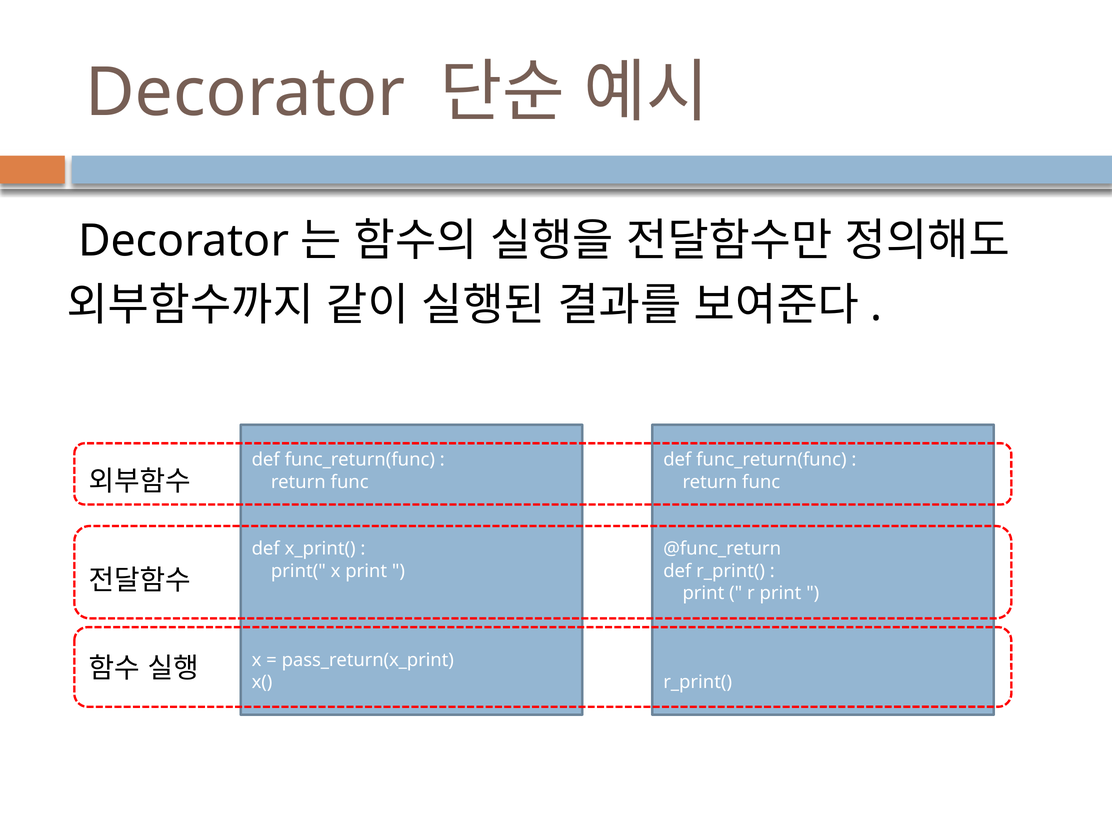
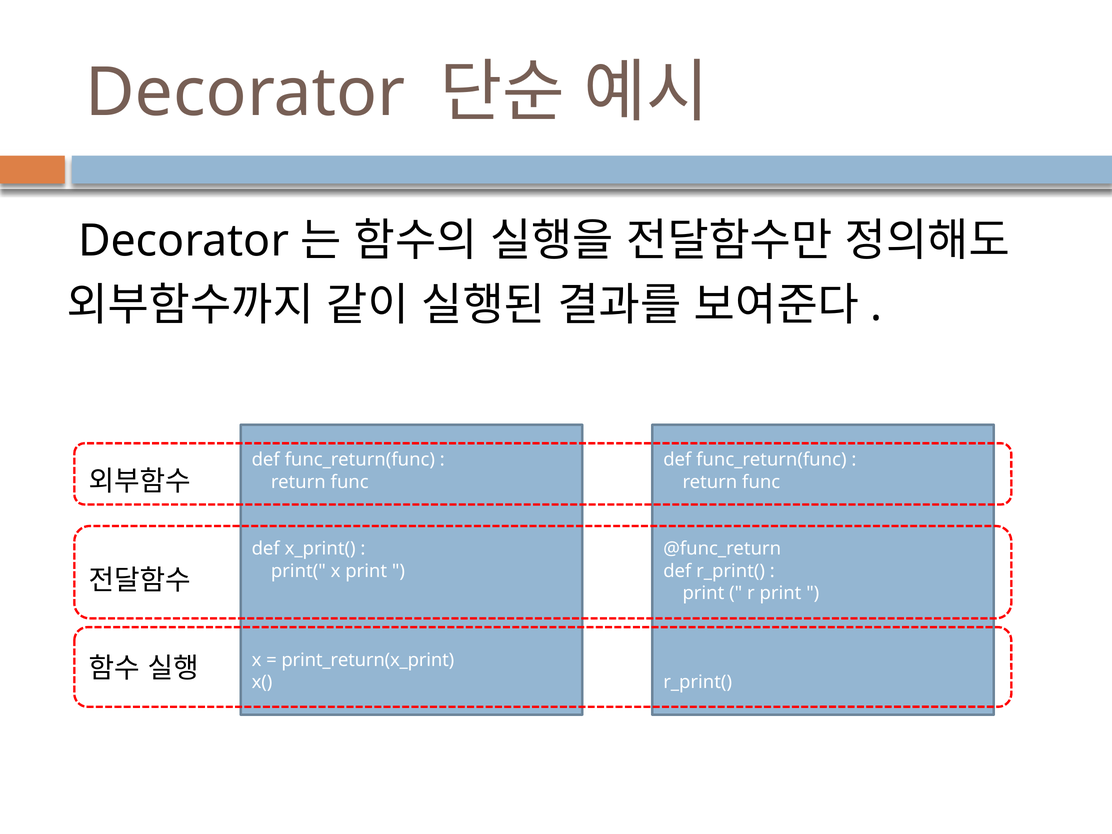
pass_return(x_print: pass_return(x_print -> print_return(x_print (368, 660)
